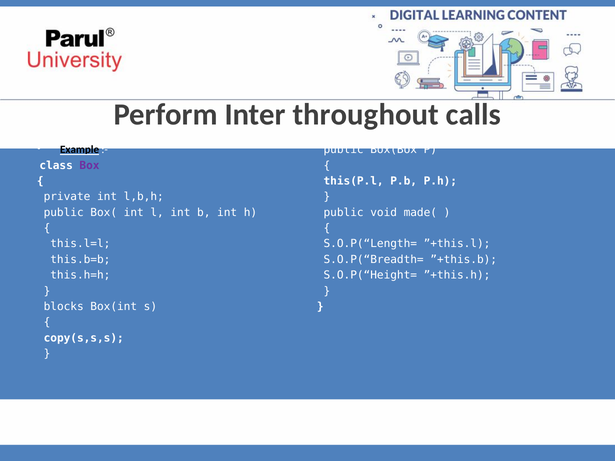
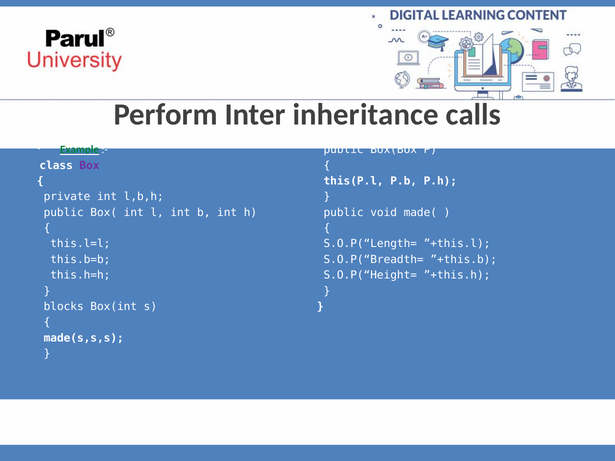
throughout: throughout -> inheritance (366, 115)
Example colour: black -> green (80, 150)
copy(s,s,s: copy(s,s,s -> made(s,s,s (84, 338)
